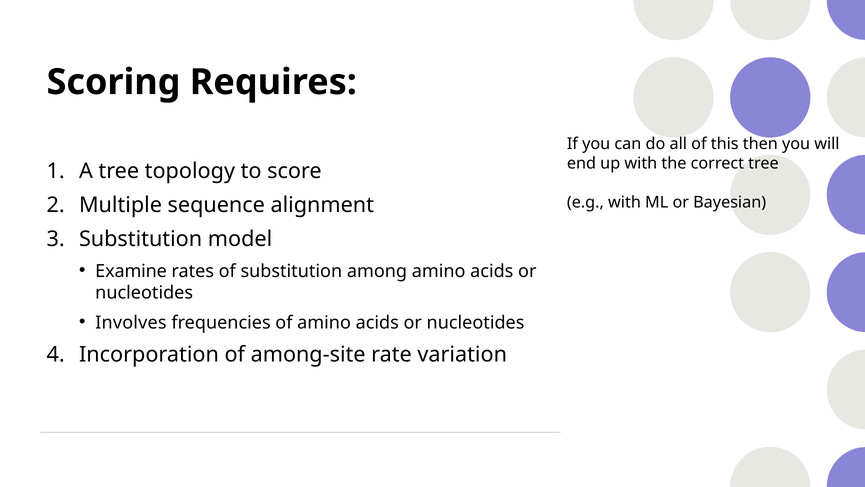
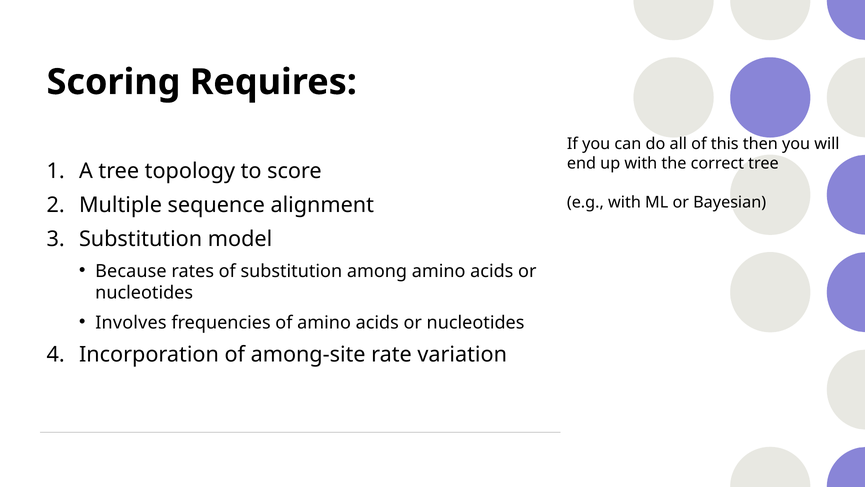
Examine: Examine -> Because (131, 271)
